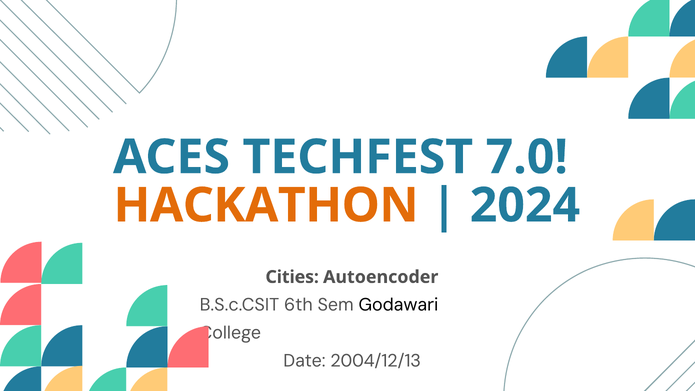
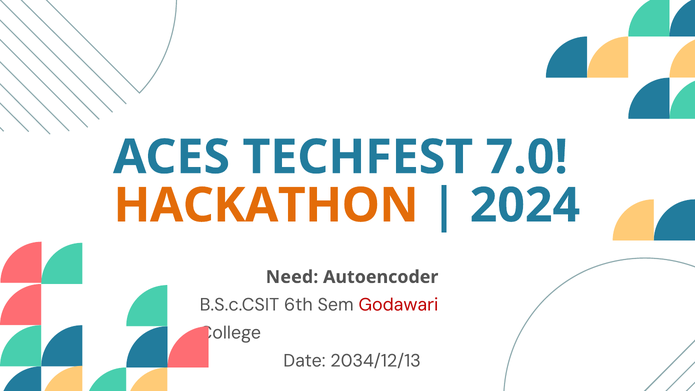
Cities: Cities -> Need (292, 277)
Godawari colour: black -> red (398, 305)
2004/12/13: 2004/12/13 -> 2034/12/13 (376, 361)
